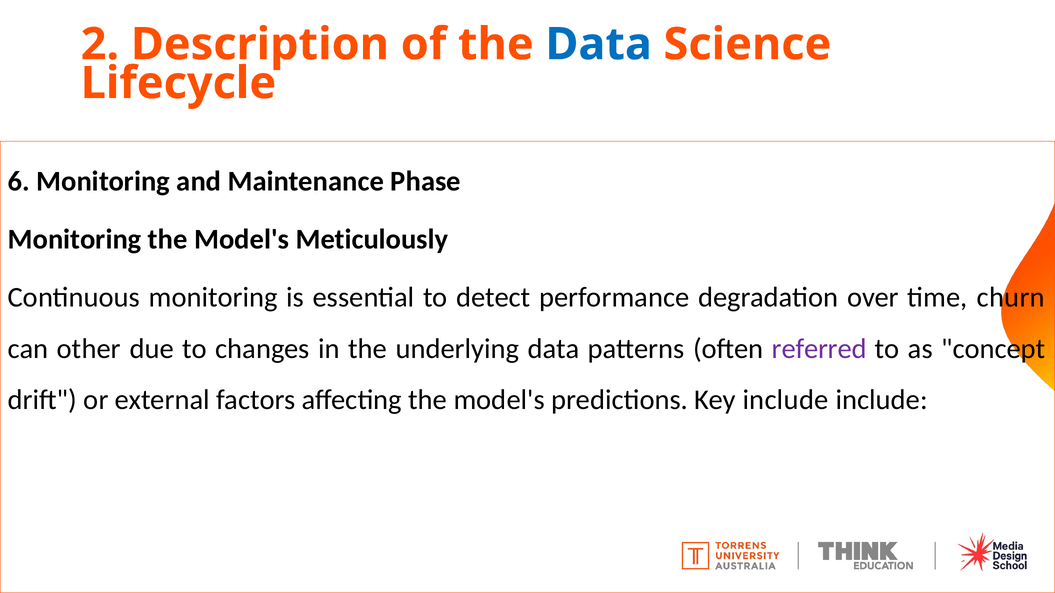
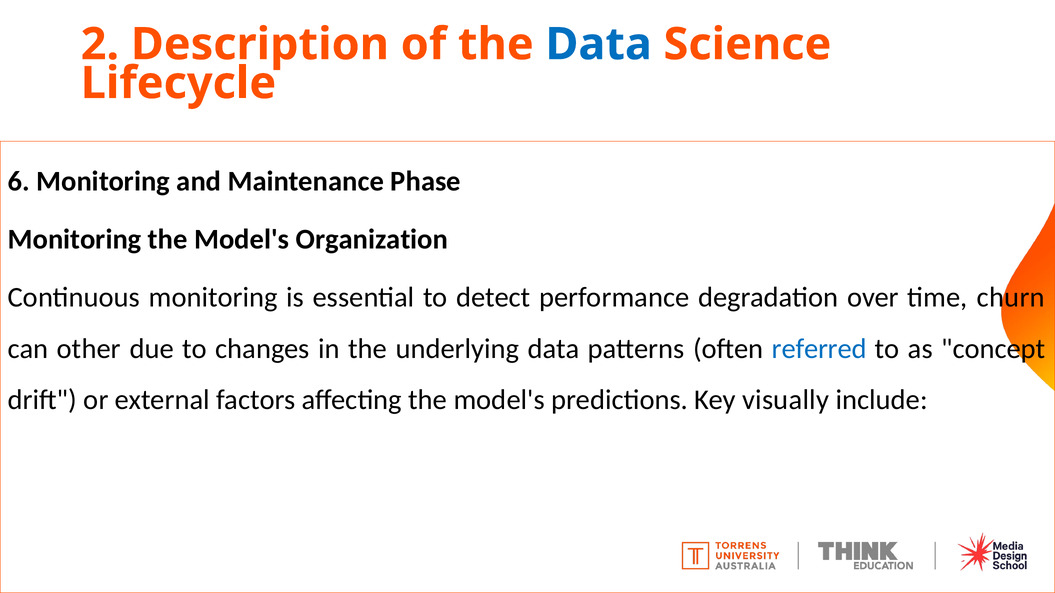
Meticulously: Meticulously -> Organization (372, 240)
referred colour: purple -> blue (819, 349)
Key include: include -> visually (786, 400)
